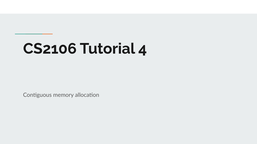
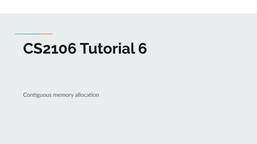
4: 4 -> 6 (143, 49)
